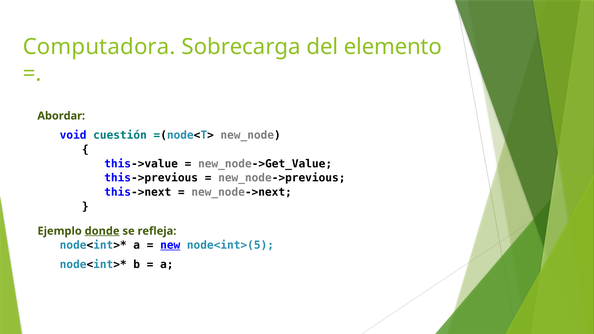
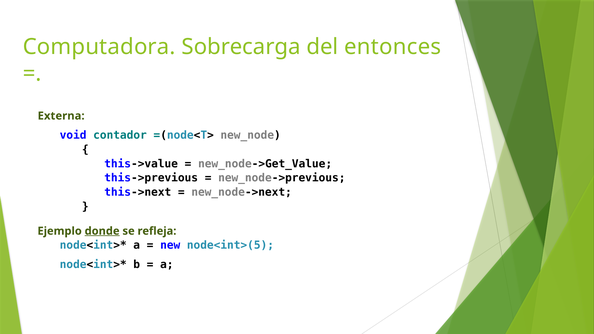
elemento: elemento -> entonces (393, 47)
Abordar: Abordar -> Externa (61, 116)
cuestión: cuestión -> contador (120, 135)
new underline: present -> none (170, 245)
